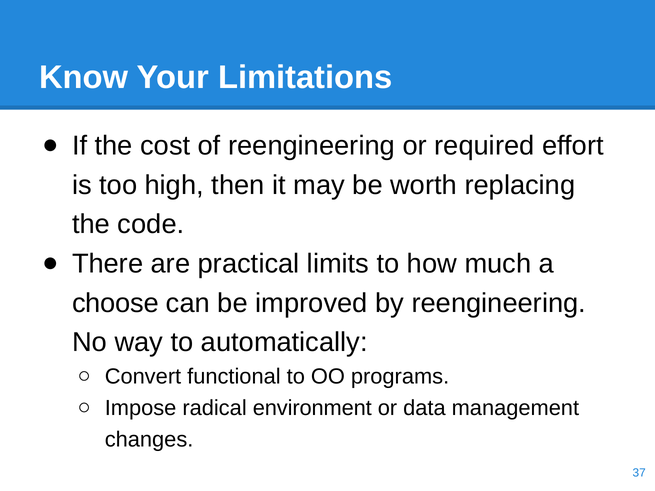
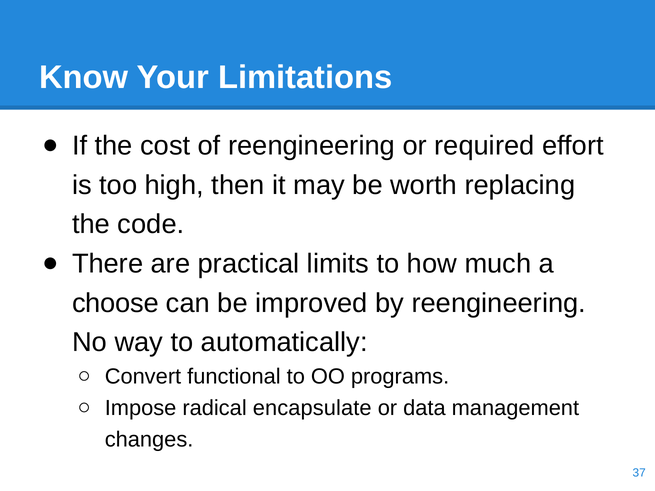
environment: environment -> encapsulate (312, 408)
